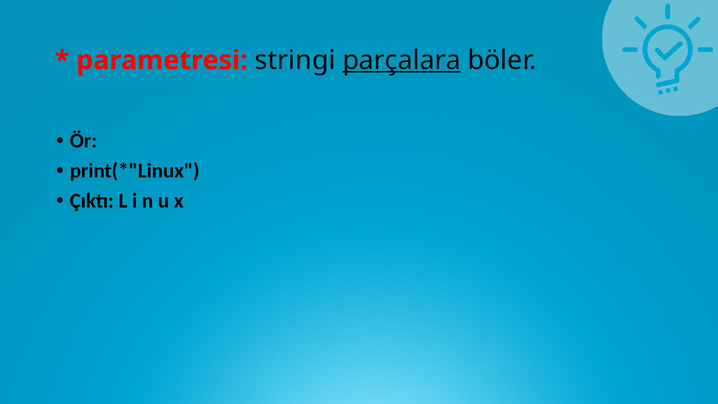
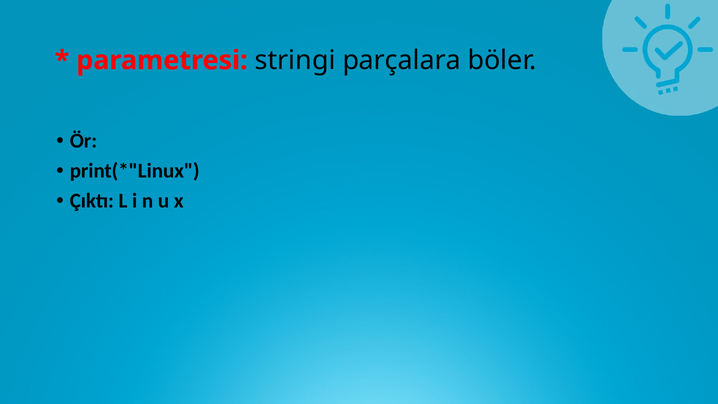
parçalara underline: present -> none (402, 60)
